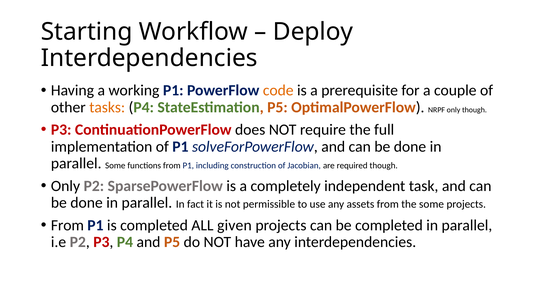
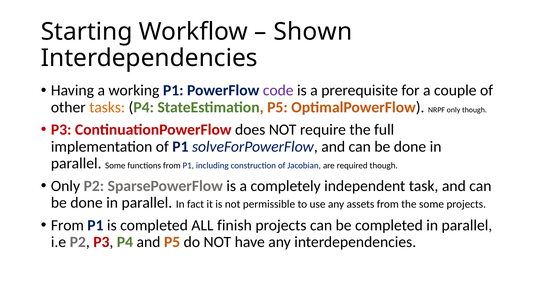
Deploy: Deploy -> Shown (313, 32)
code colour: orange -> purple (278, 91)
given: given -> finish (234, 226)
